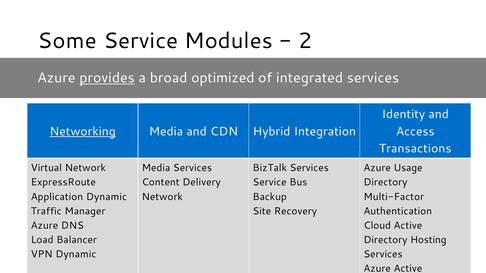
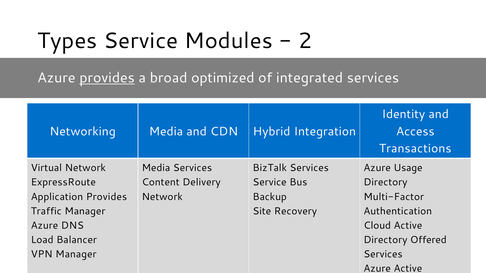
Some: Some -> Types (67, 41)
Networking underline: present -> none (83, 132)
Application Dynamic: Dynamic -> Provides (107, 197)
Hosting: Hosting -> Offered (428, 240)
VPN Dynamic: Dynamic -> Manager (76, 255)
